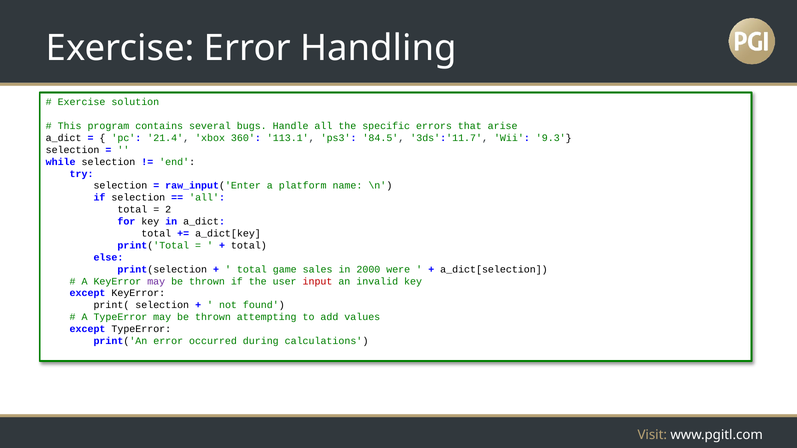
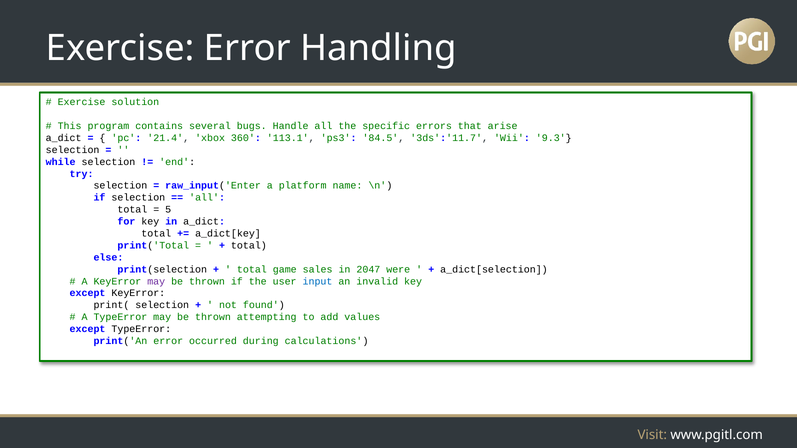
2: 2 -> 5 (168, 210)
2000: 2000 -> 2047 (368, 269)
input colour: red -> blue (317, 281)
